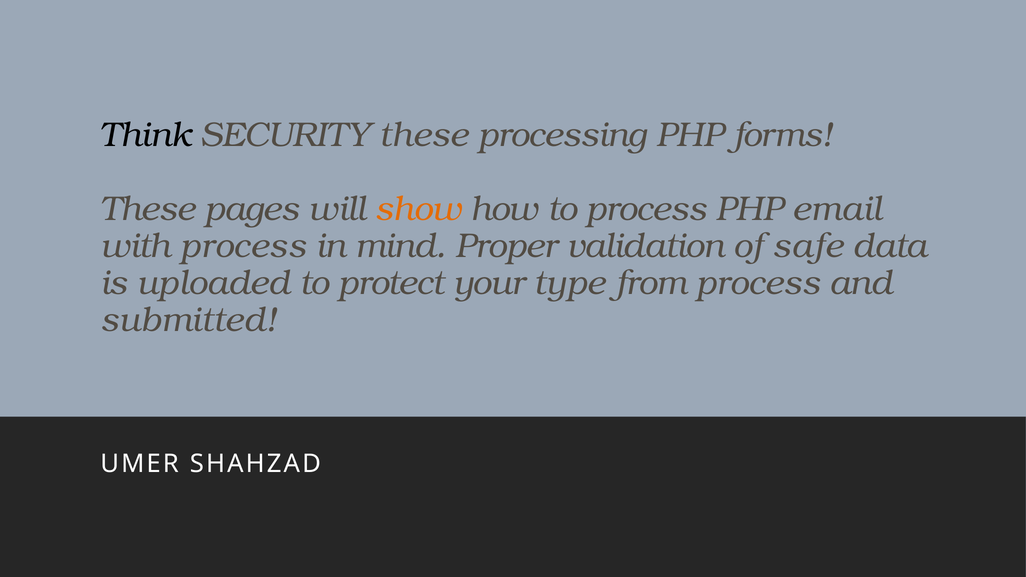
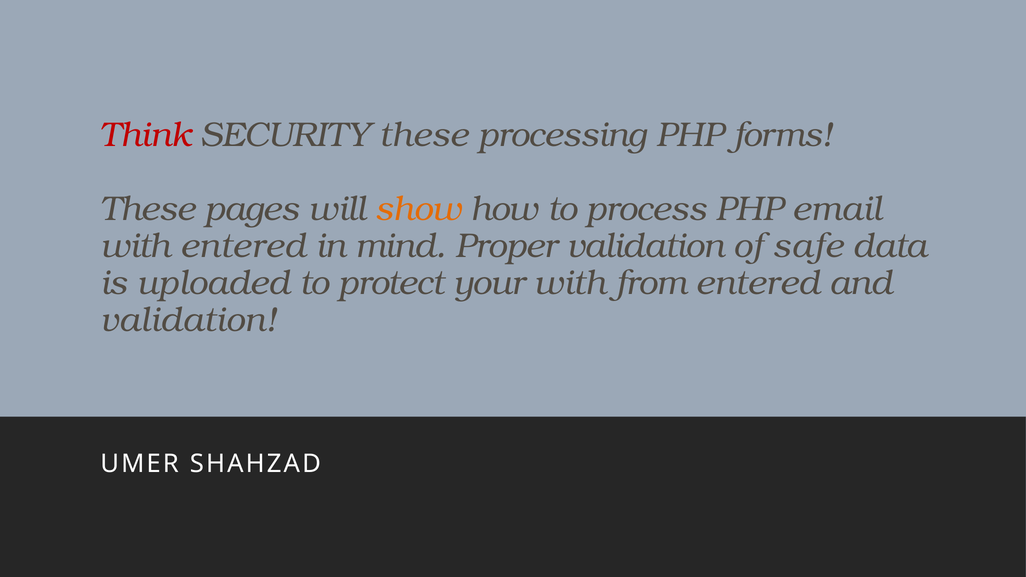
Think colour: black -> red (146, 135)
with process: process -> entered (243, 246)
your type: type -> with (570, 283)
from process: process -> entered (758, 283)
submitted: submitted -> validation (188, 320)
